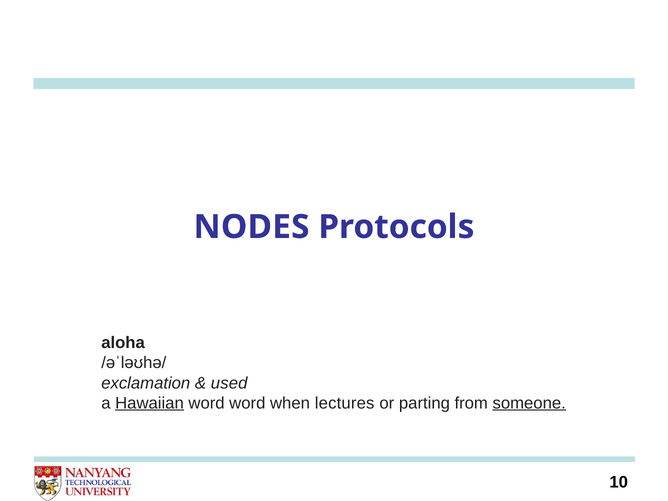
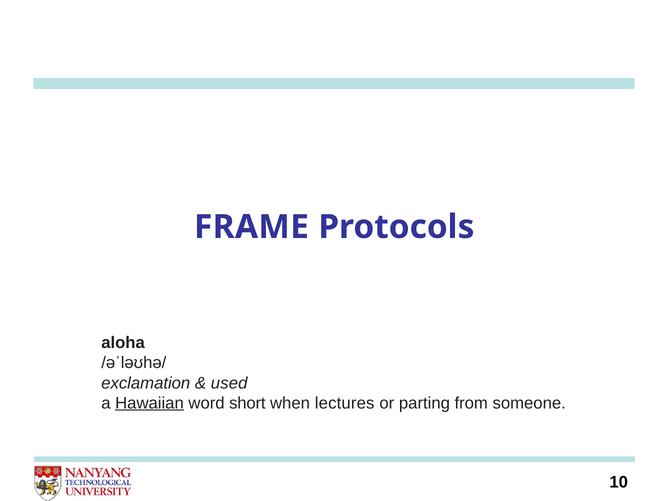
NODES: NODES -> FRAME (251, 227)
word word: word -> short (247, 403)
someone underline: present -> none (529, 403)
